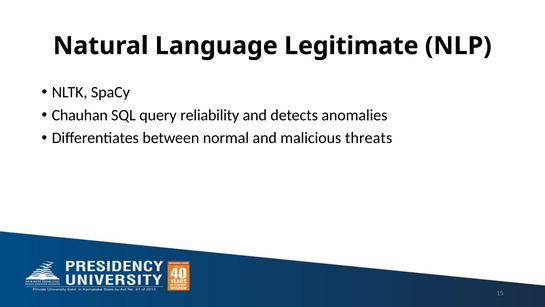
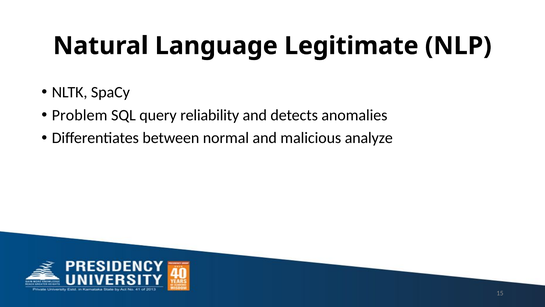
Chauhan: Chauhan -> Problem (80, 115)
threats: threats -> analyze (369, 138)
